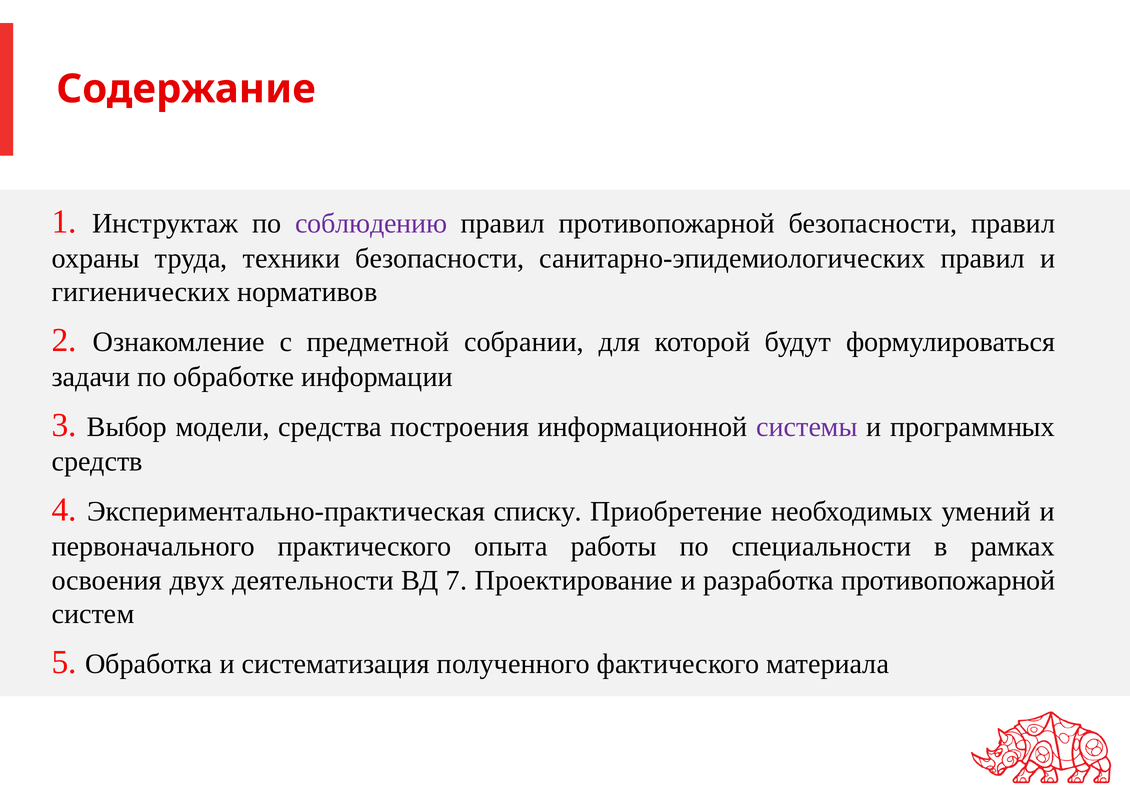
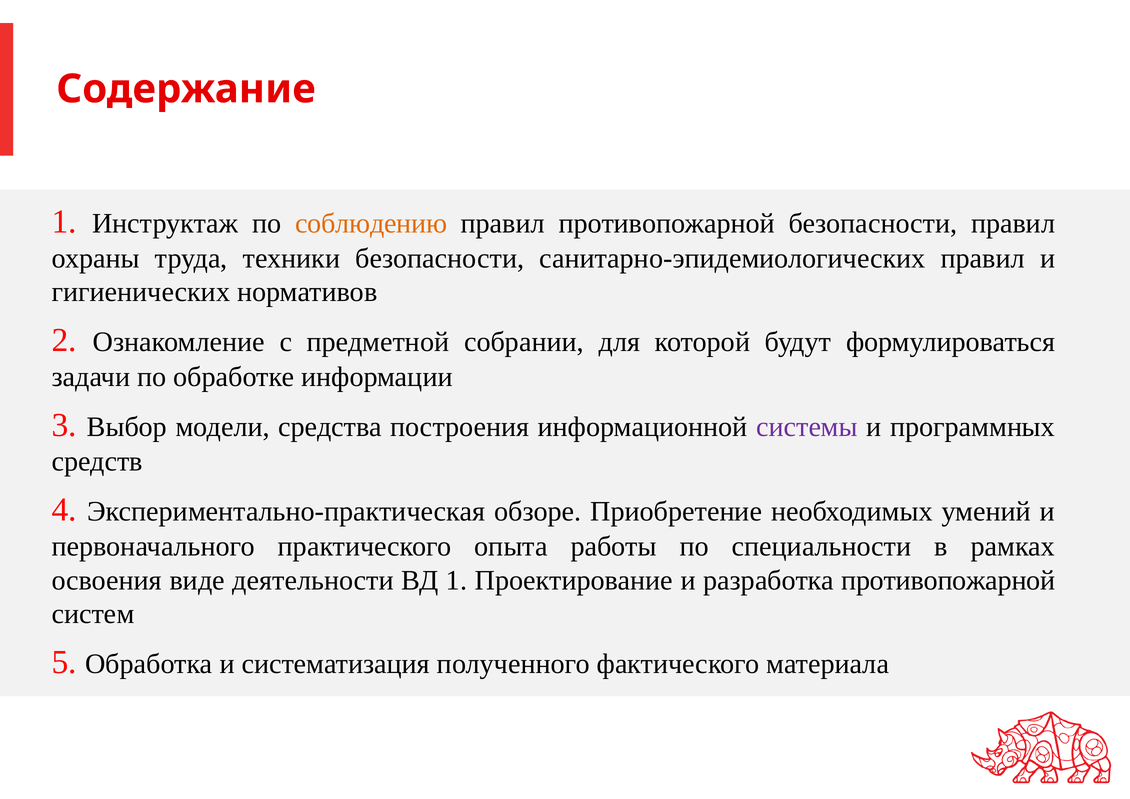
соблюдению colour: purple -> orange (371, 223)
списку: списку -> обзоре (538, 512)
двух: двух -> виде (197, 580)
ВД 7: 7 -> 1 (457, 580)
